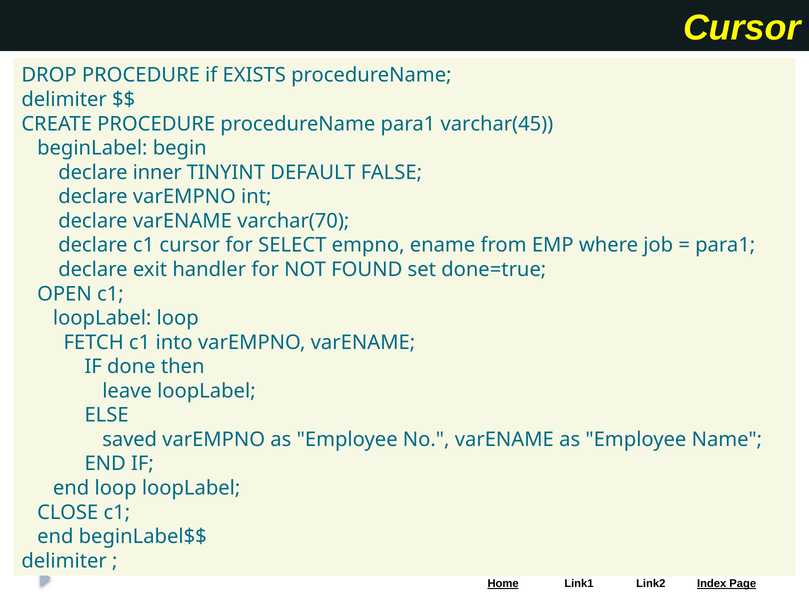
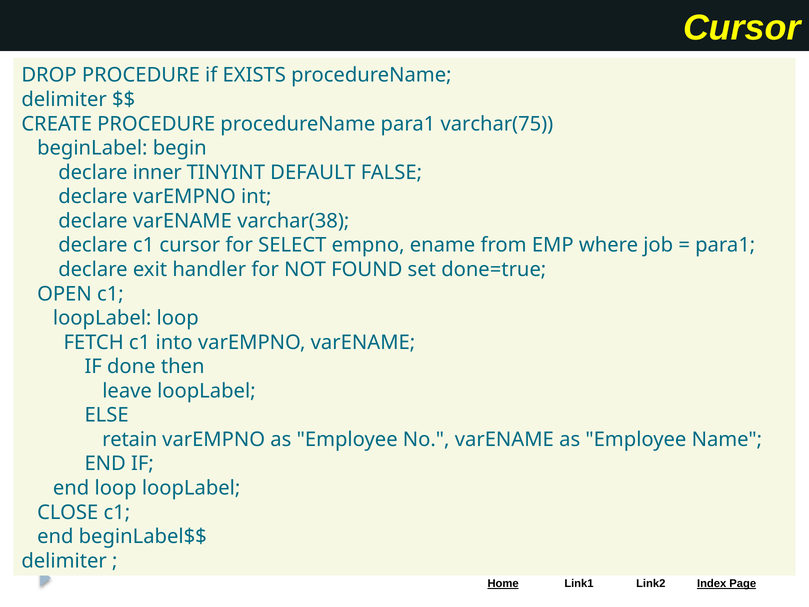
varchar(45: varchar(45 -> varchar(75 (497, 124)
varchar(70: varchar(70 -> varchar(38 (293, 221)
saved: saved -> retain (130, 439)
